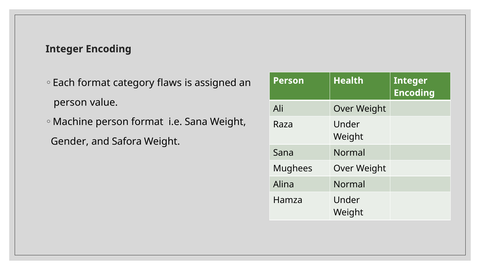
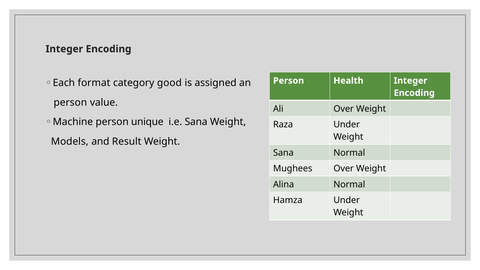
flaws: flaws -> good (169, 83)
person format: format -> unique (147, 122)
Gender: Gender -> Models (70, 141)
Safora: Safora -> Result (127, 141)
